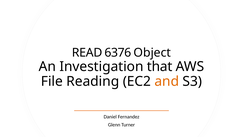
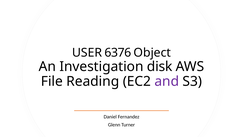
READ: READ -> USER (87, 53)
that: that -> disk (160, 66)
and colour: orange -> purple (167, 81)
